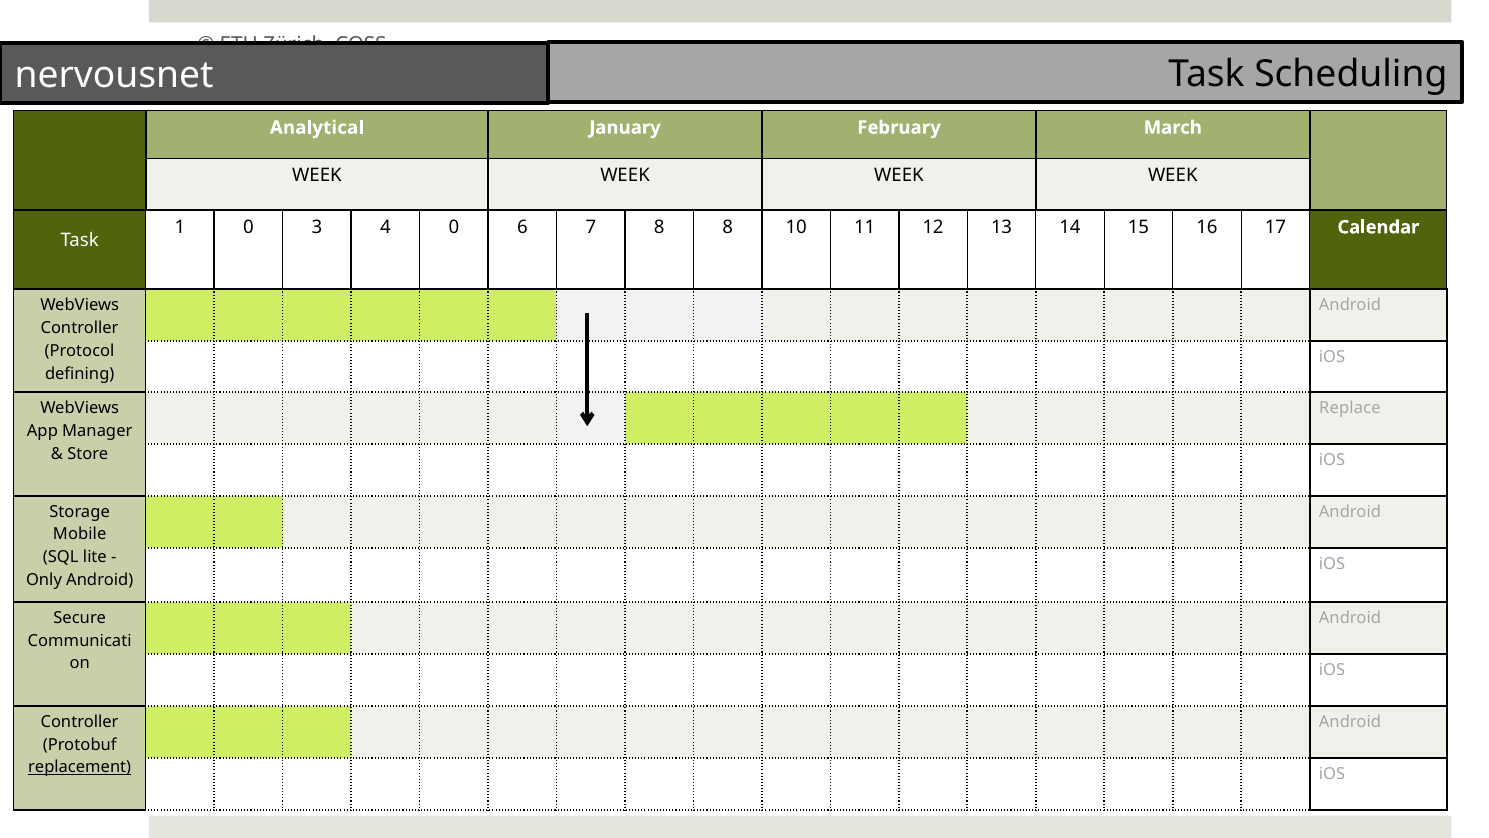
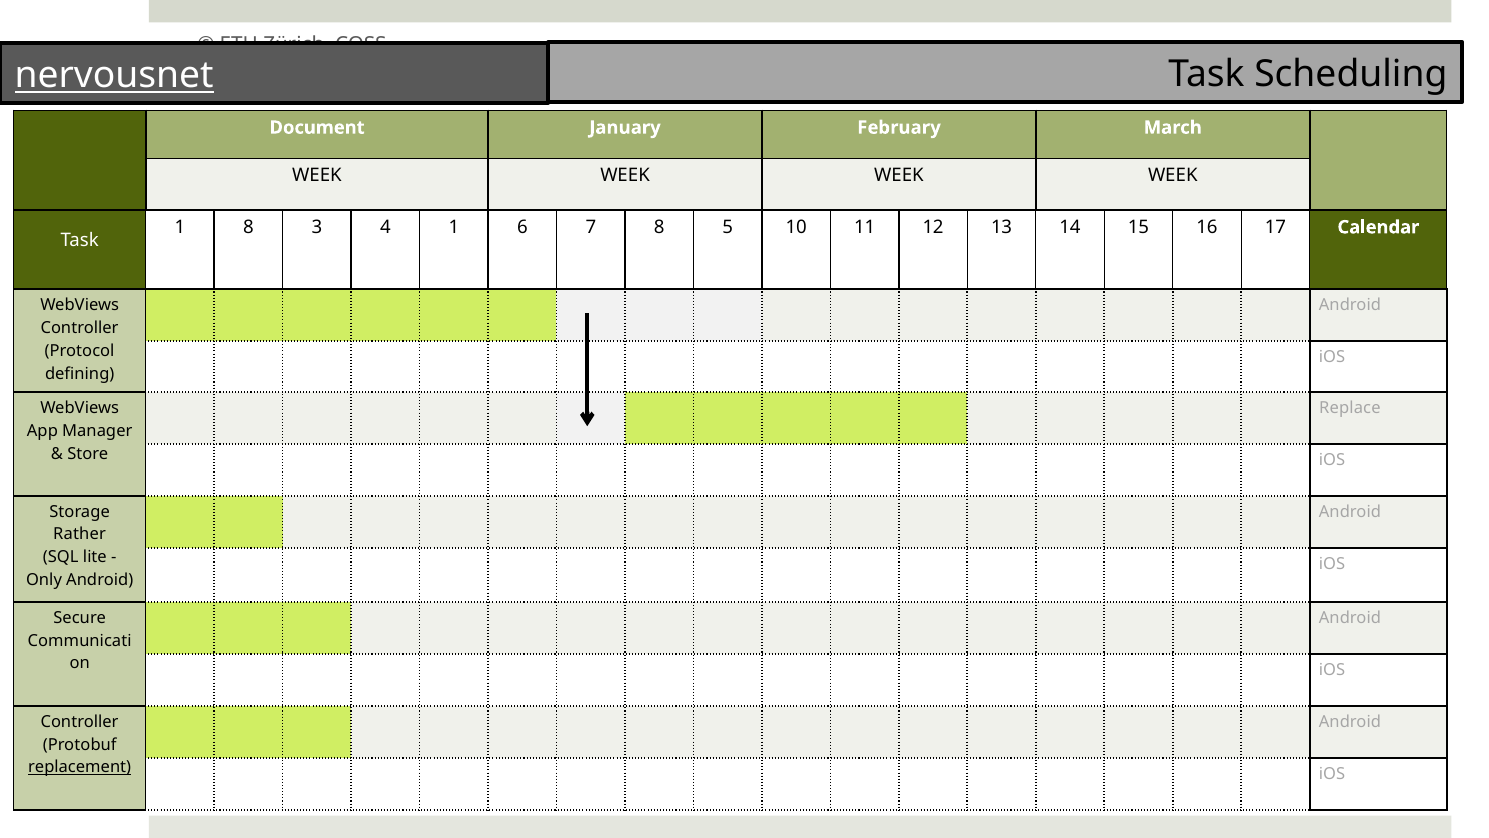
nervousnet underline: none -> present (114, 76)
Analytical: Analytical -> Document (317, 128)
1 0: 0 -> 8 (248, 227)
4 0: 0 -> 1 (454, 227)
8 8: 8 -> 5 (728, 227)
Mobile: Mobile -> Rather (80, 534)
